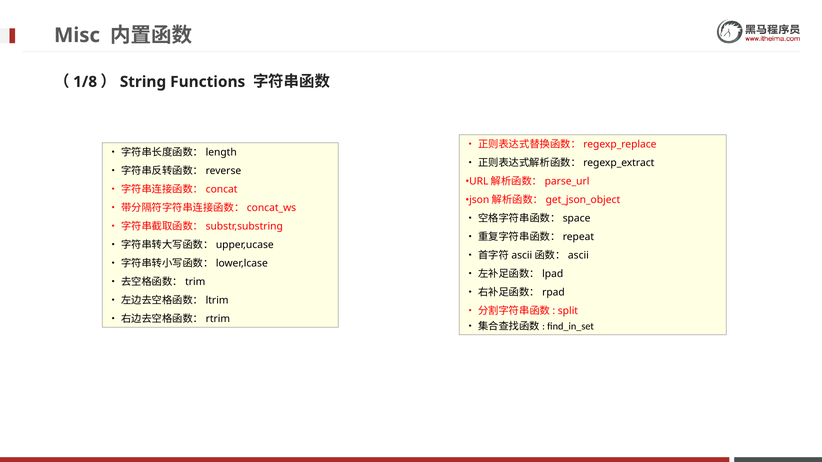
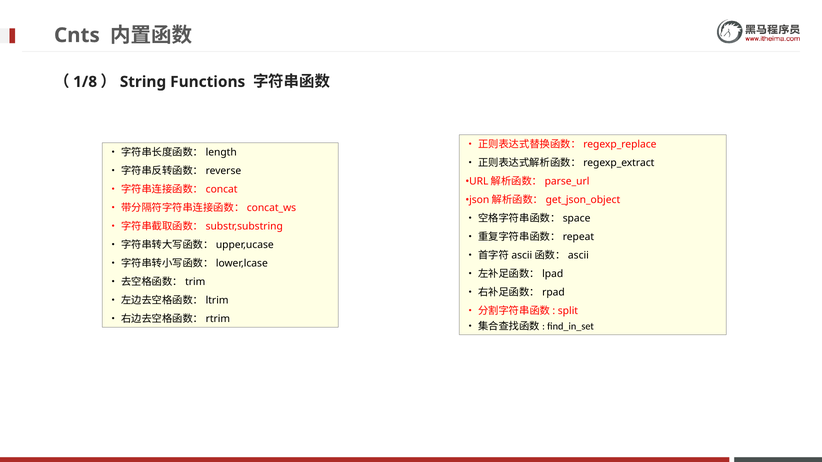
Misc: Misc -> Cnts (77, 35)
